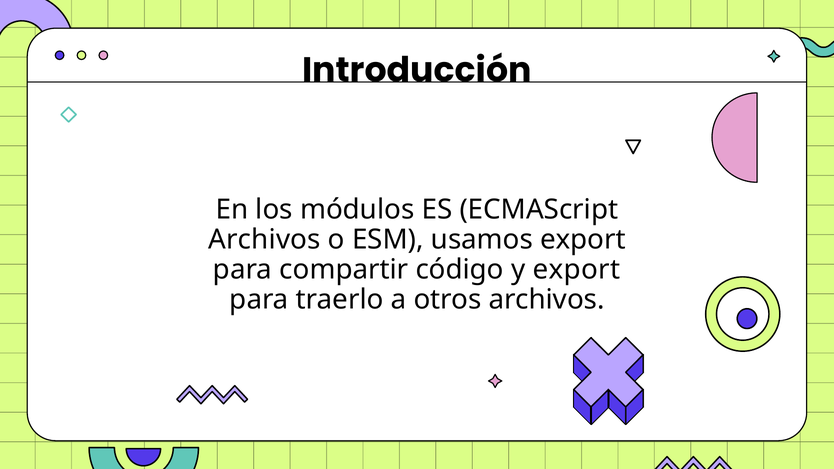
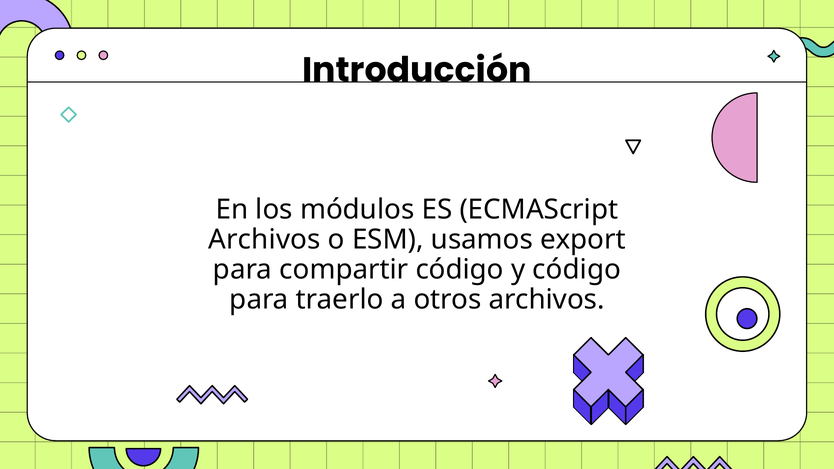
y export: export -> código (577, 270)
